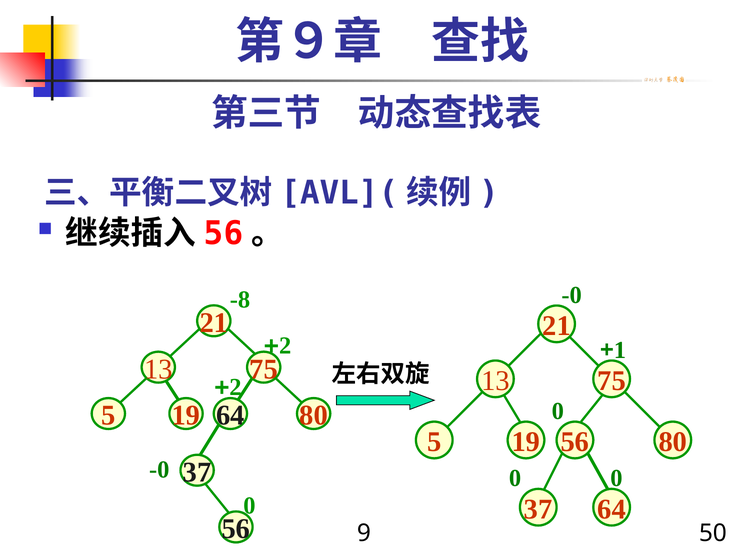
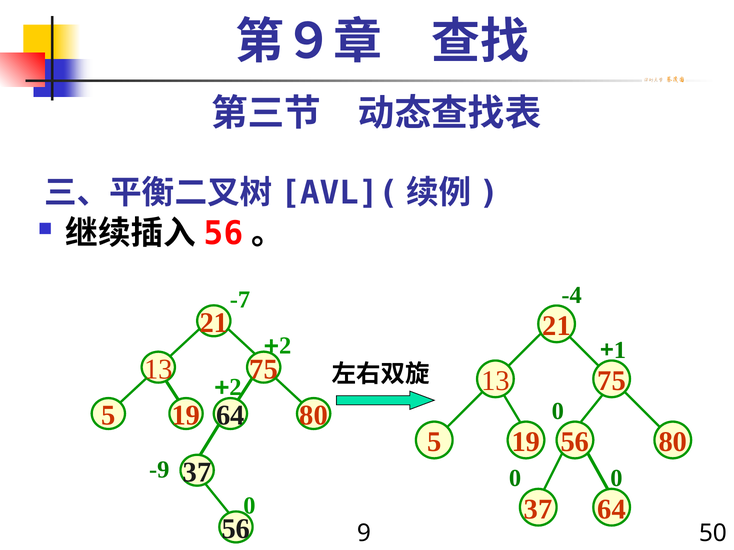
-0: -0 -> -4 (572, 295)
-8: -8 -> -7 (240, 300)
-0: -0 -> -9 (159, 470)
